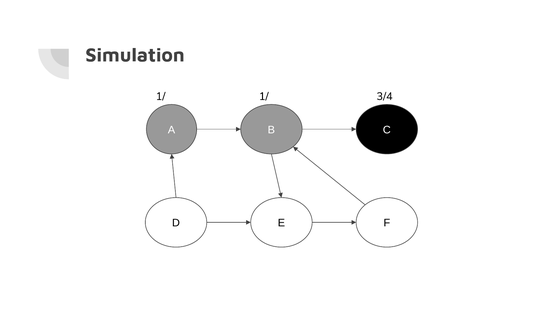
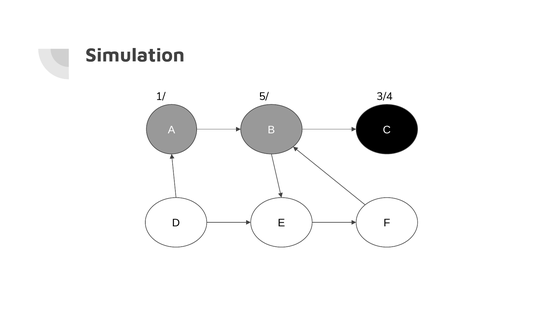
1/ 1/: 1/ -> 5/ (264, 97)
